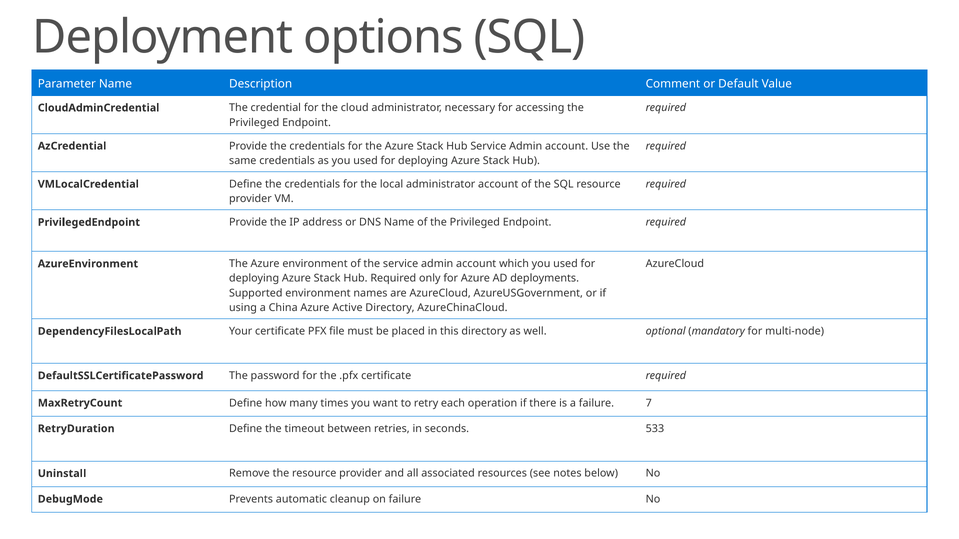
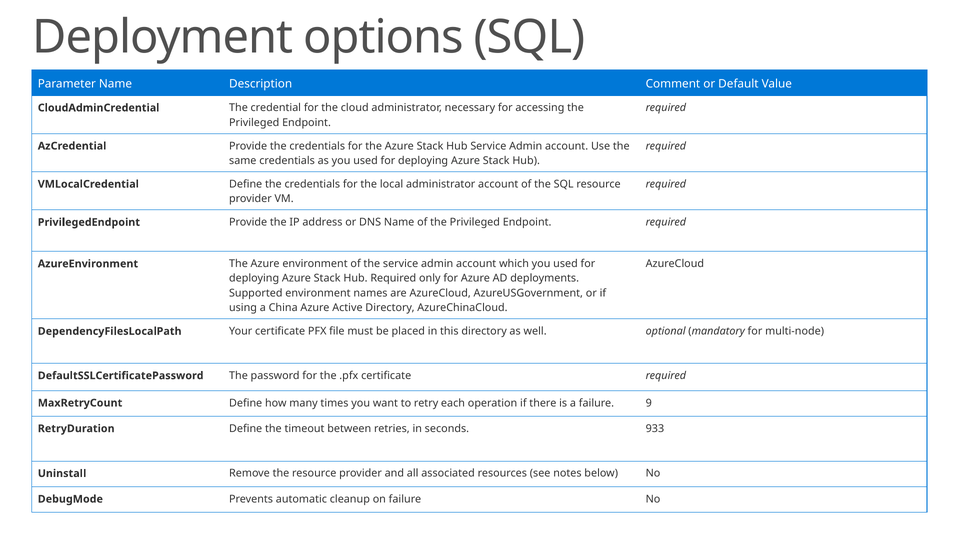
7: 7 -> 9 (649, 403)
533: 533 -> 933 (655, 429)
